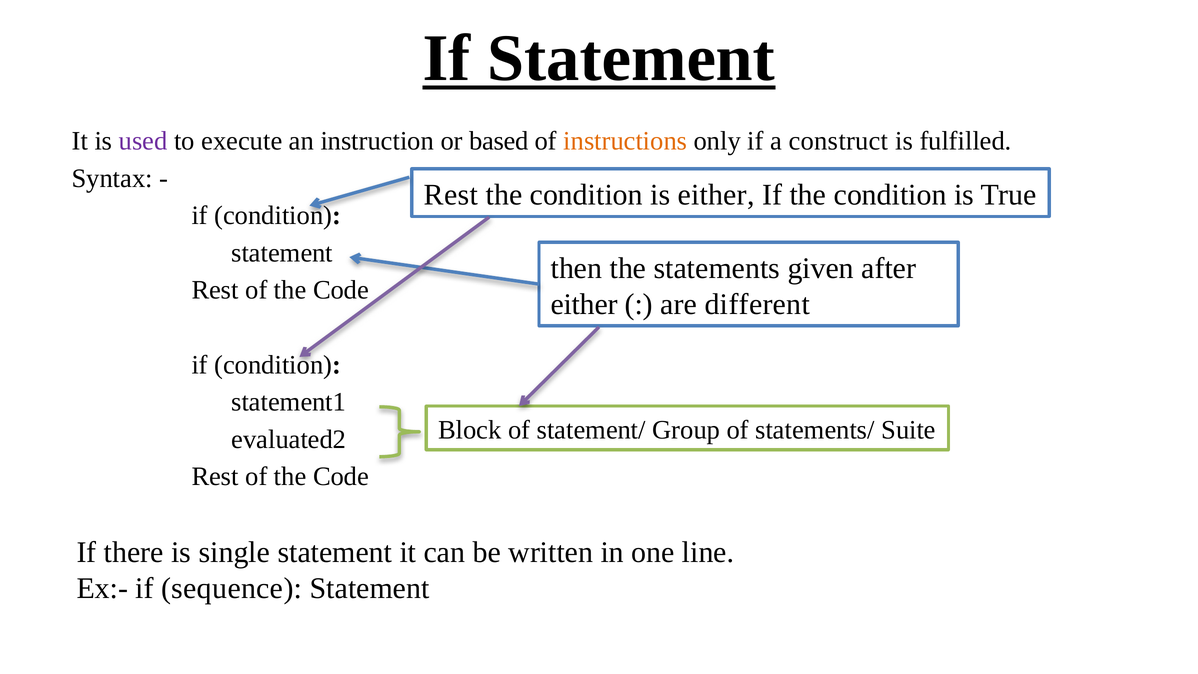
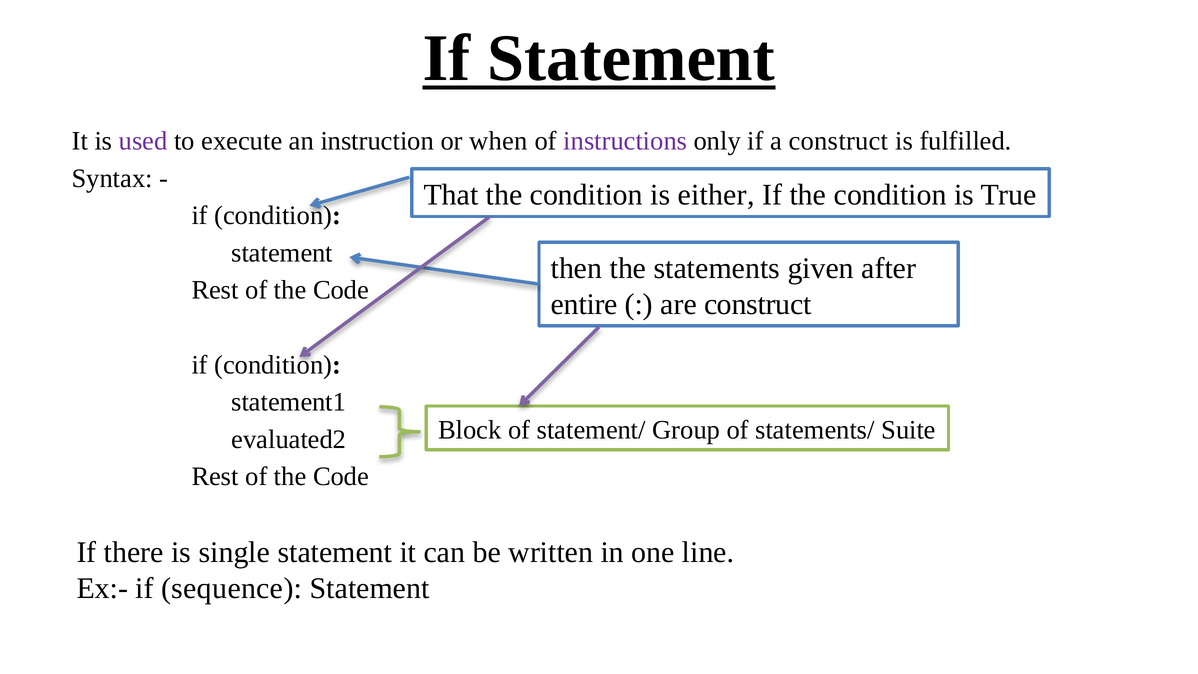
based: based -> when (499, 141)
instructions colour: orange -> purple (625, 141)
Rest: Rest -> That (451, 195)
either: either -> entire (584, 304)
are different: different -> construct (758, 304)
